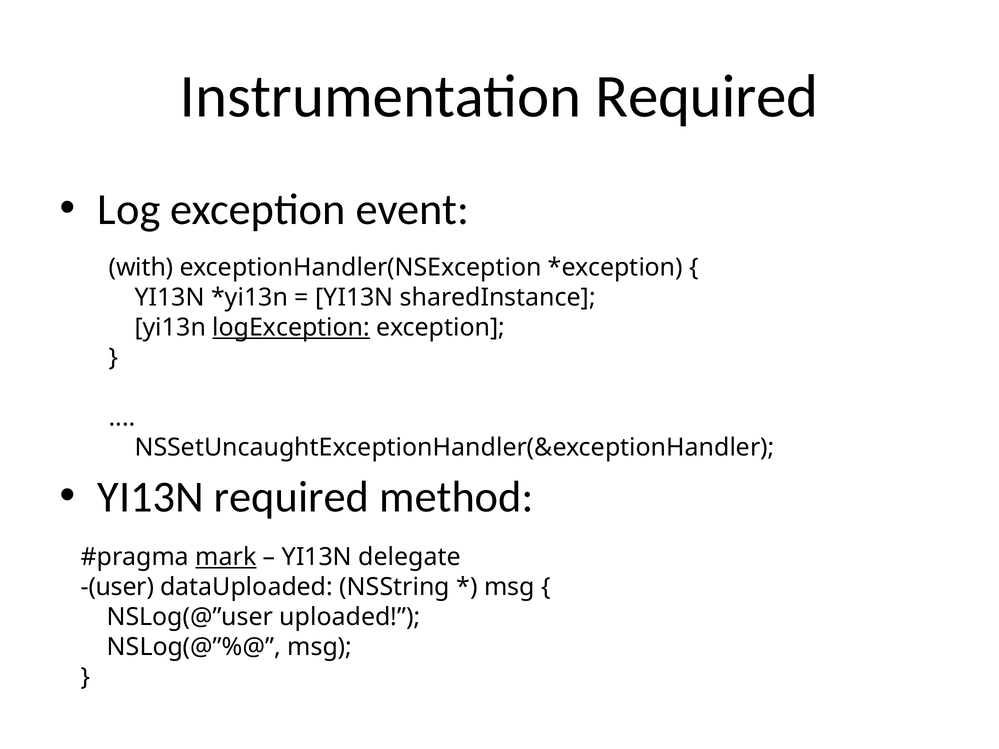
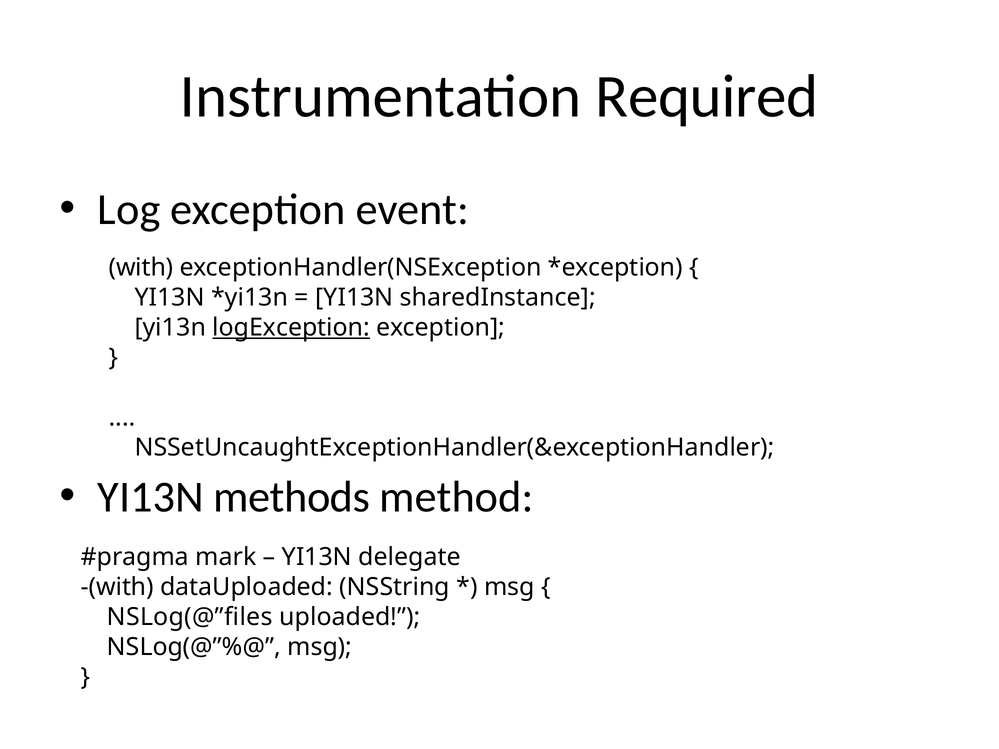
YI13N required: required -> methods (292, 497)
mark underline: present -> none (226, 557)
-(user: -(user -> -(with (117, 587)
NSLog(@”user: NSLog(@”user -> NSLog(@”files (190, 617)
